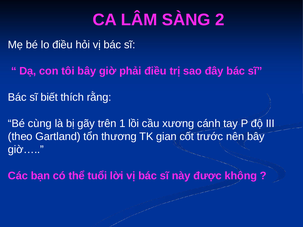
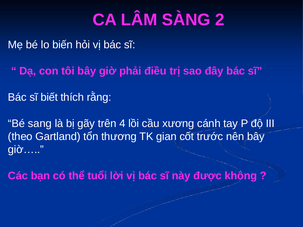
lo điều: điều -> biến (63, 45)
cùng: cùng -> sang (40, 124)
1: 1 -> 4 (122, 124)
